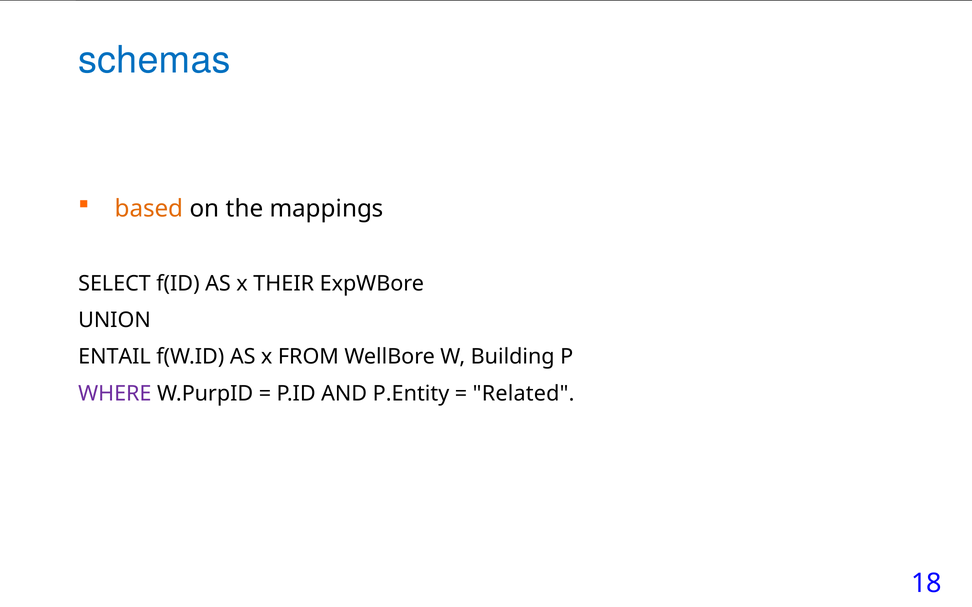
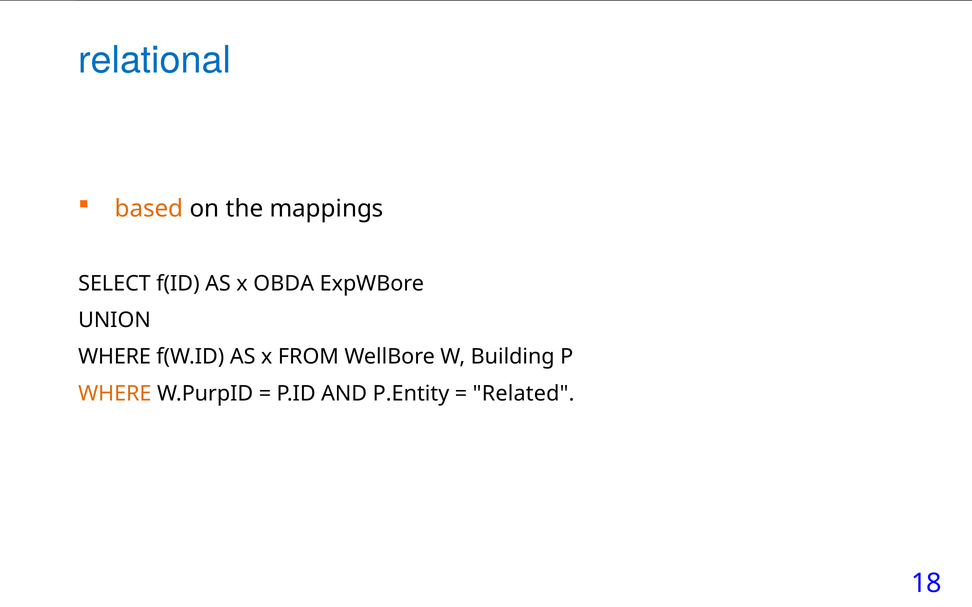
schemas: schemas -> relational (155, 60)
THEIR: THEIR -> OBDA (284, 284)
ENTAIL: ENTAIL -> WHERE (115, 357)
WHERE colour: purple -> orange (115, 394)
